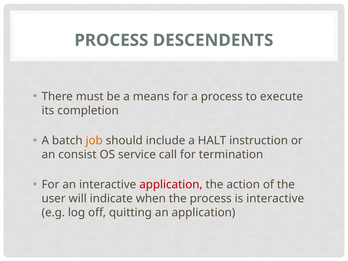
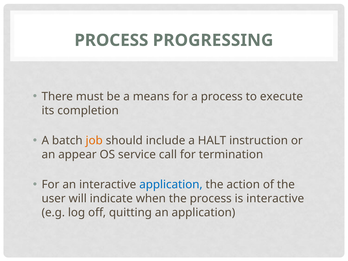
DESCENDENTS: DESCENDENTS -> PROGRESSING (213, 40)
consist: consist -> appear (77, 155)
application colour: red -> blue (171, 185)
